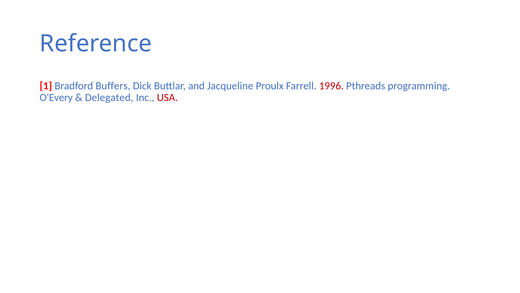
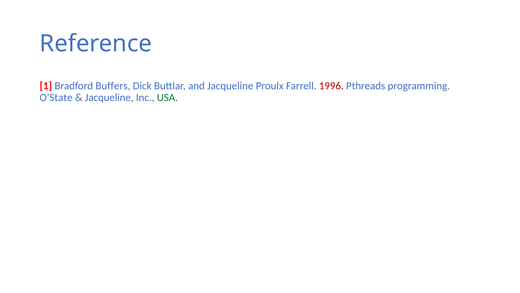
O'Every: O'Every -> O'State (56, 97)
Delegated: Delegated -> Jacqueline (109, 97)
USA colour: red -> green (167, 97)
